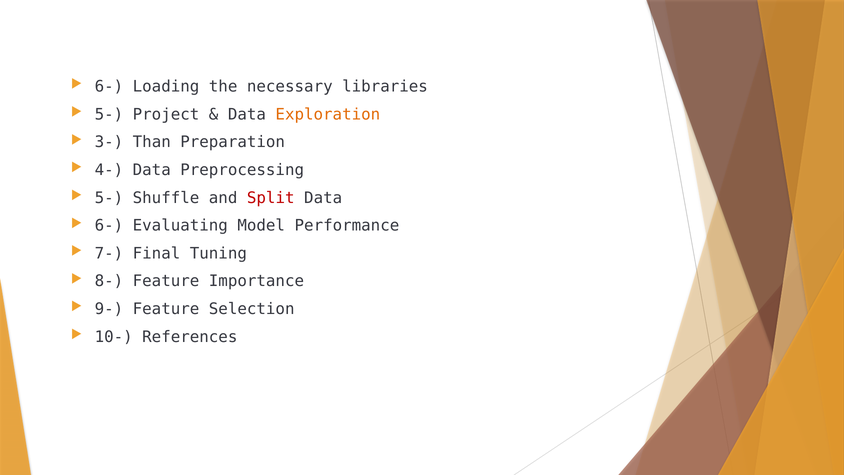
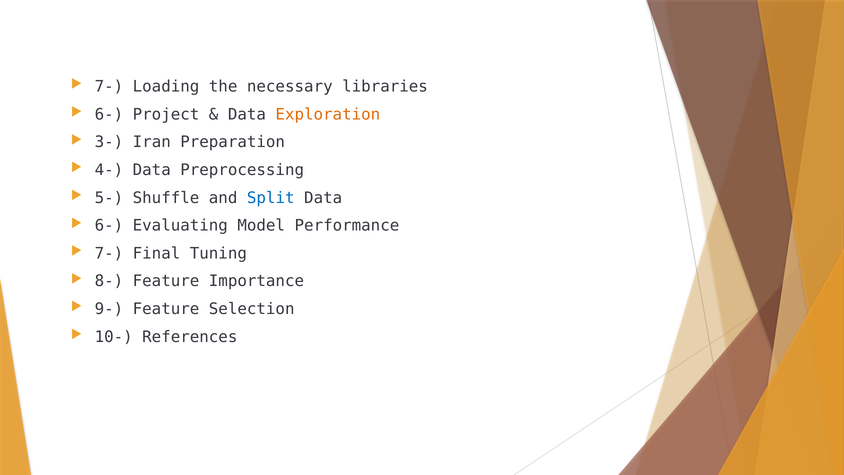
6-: 6- -> 7- (109, 87)
5-: 5- -> 6- (109, 114)
Than: Than -> Iran (152, 142)
Split colour: red -> blue (271, 198)
